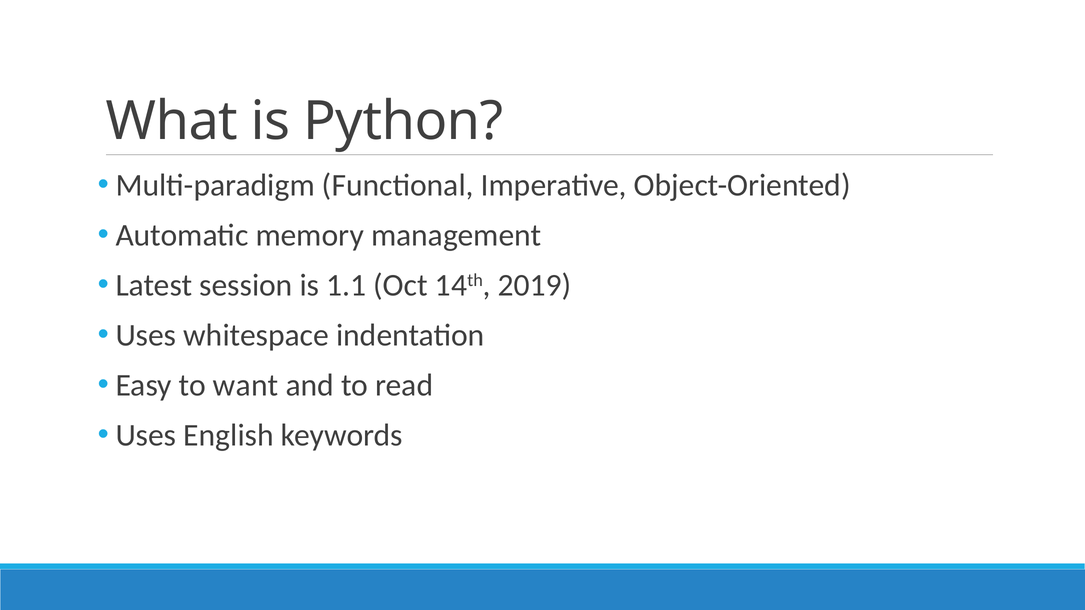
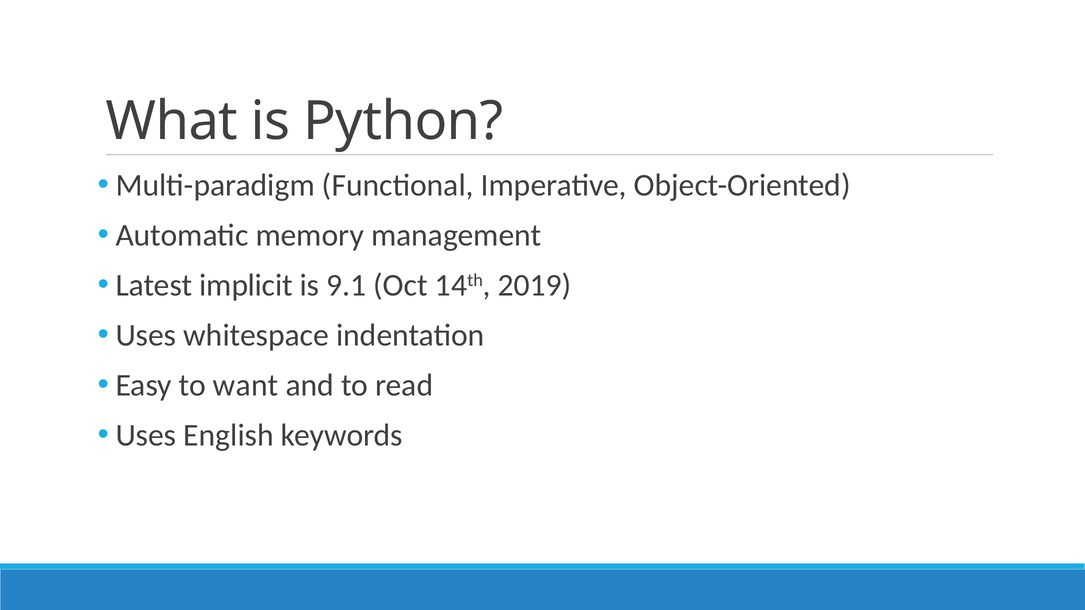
session: session -> implicit (246, 285)
1.1: 1.1 -> 9.1 (346, 285)
